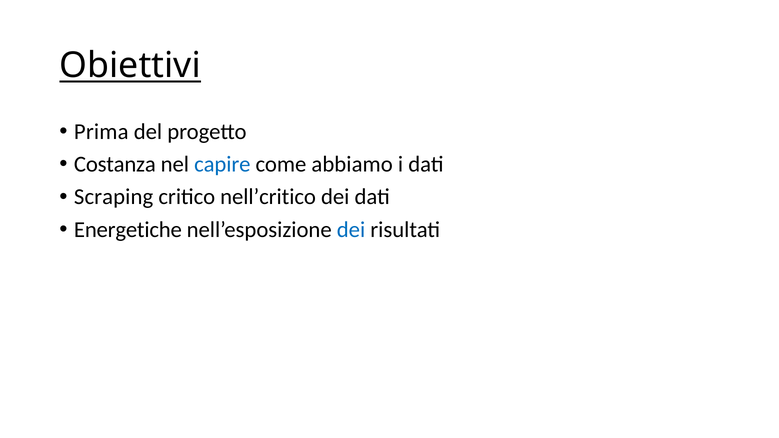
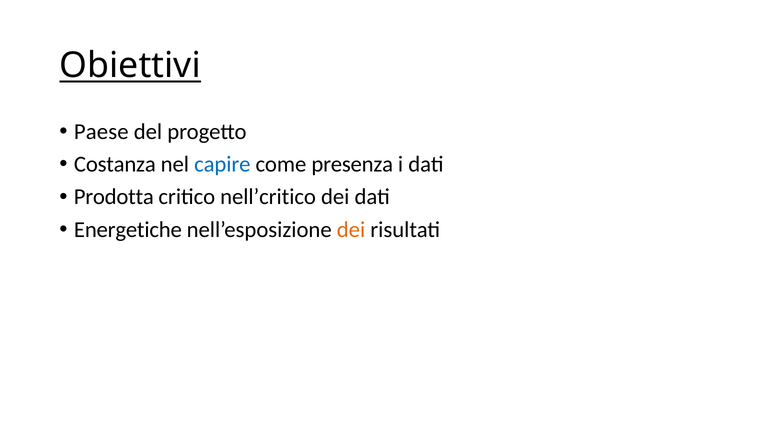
Prima: Prima -> Paese (101, 132)
abbiamo: abbiamo -> presenza (352, 164)
Scraping: Scraping -> Prodotta (114, 197)
dei colour: blue -> orange (351, 230)
